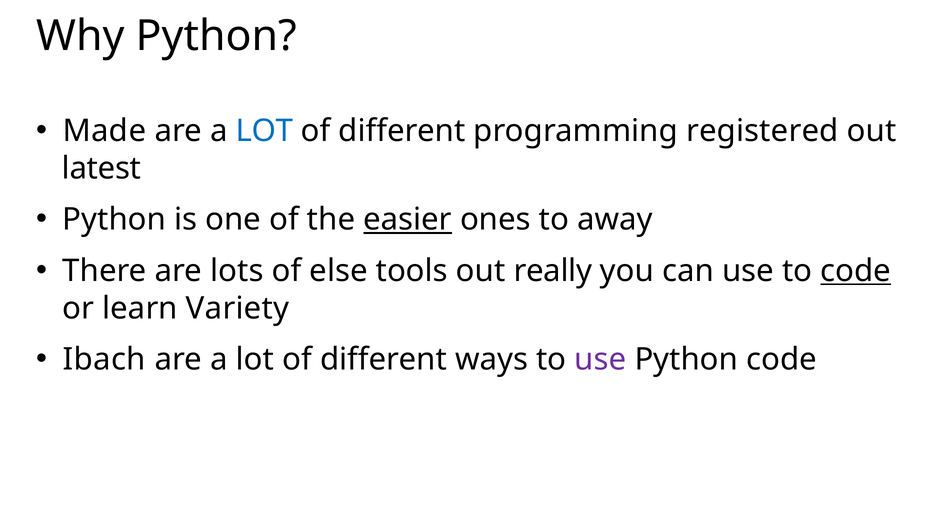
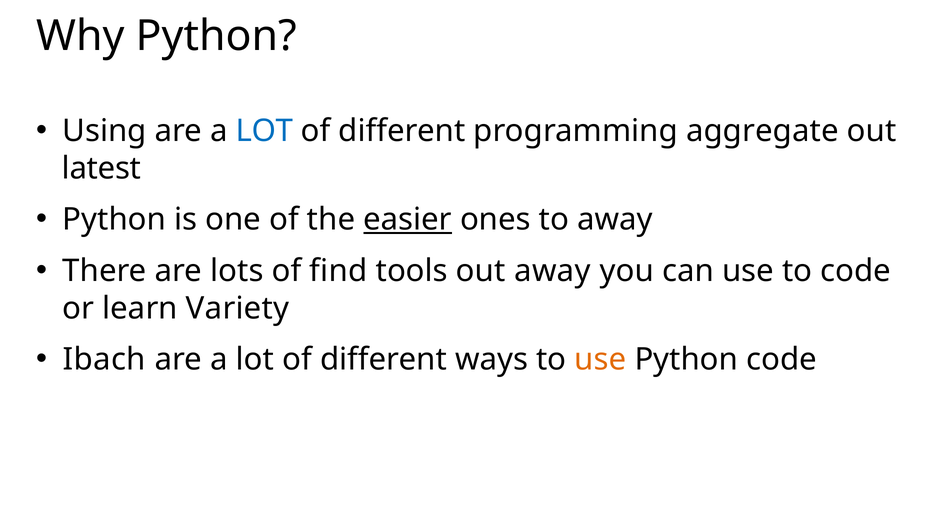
Made: Made -> Using (105, 131)
registered: registered -> aggregate (762, 131)
else: else -> find (338, 271)
out really: really -> away (552, 271)
code underline: present -> none (856, 271)
use colour: purple -> orange (600, 360)
